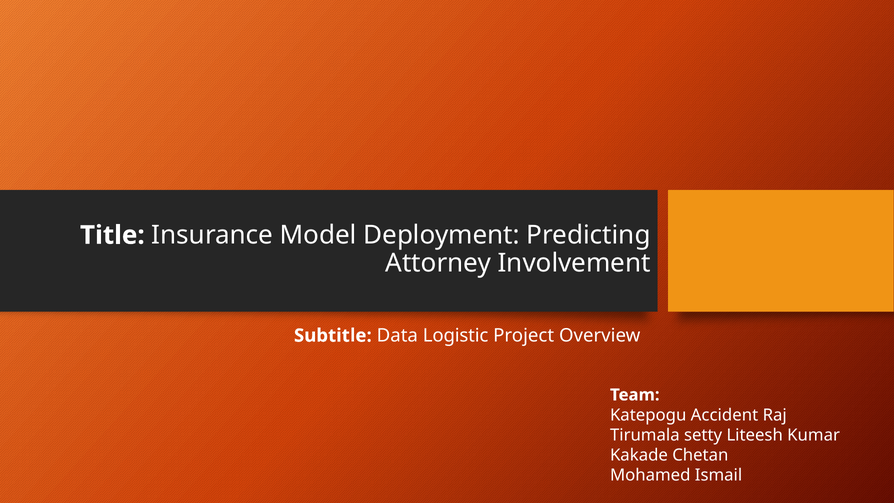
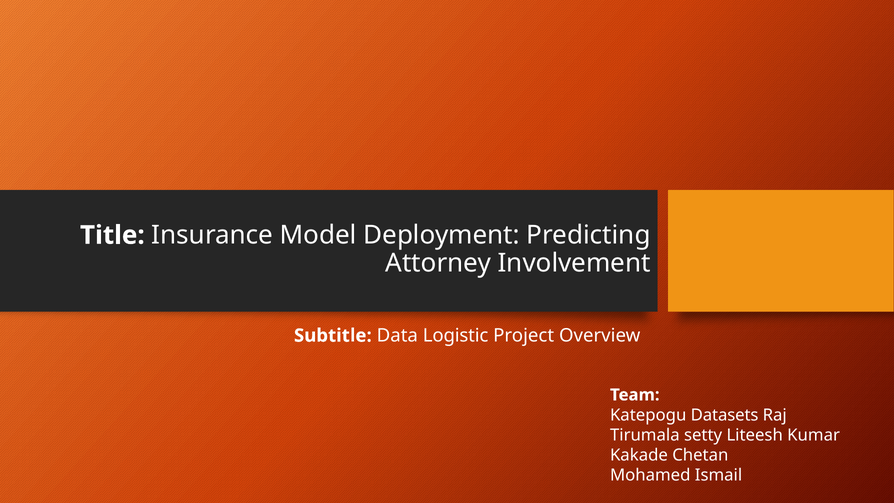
Accident: Accident -> Datasets (725, 415)
